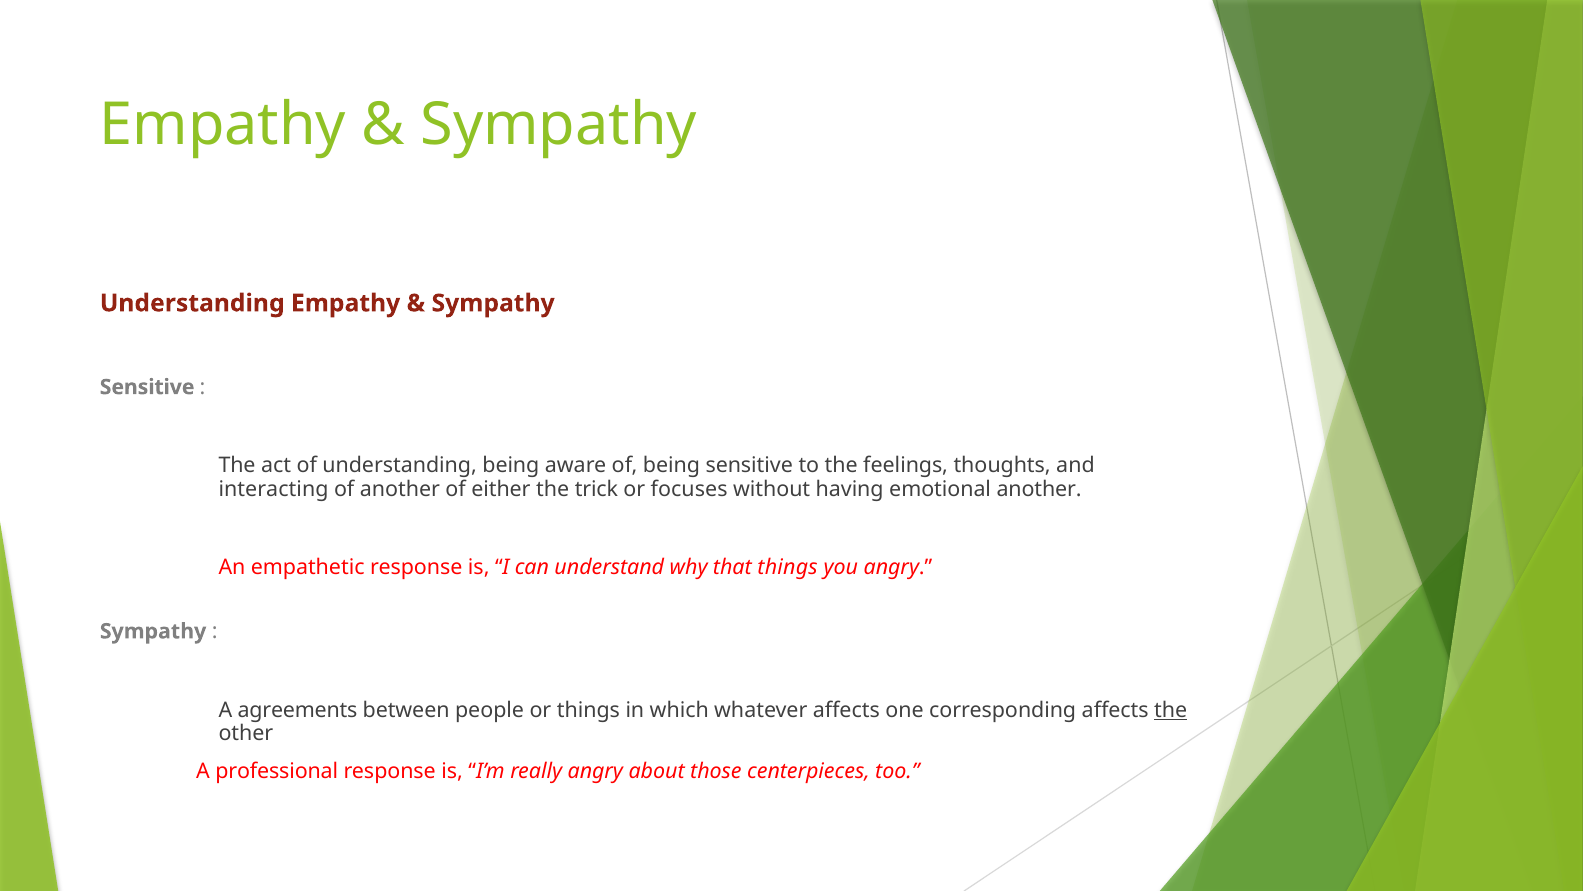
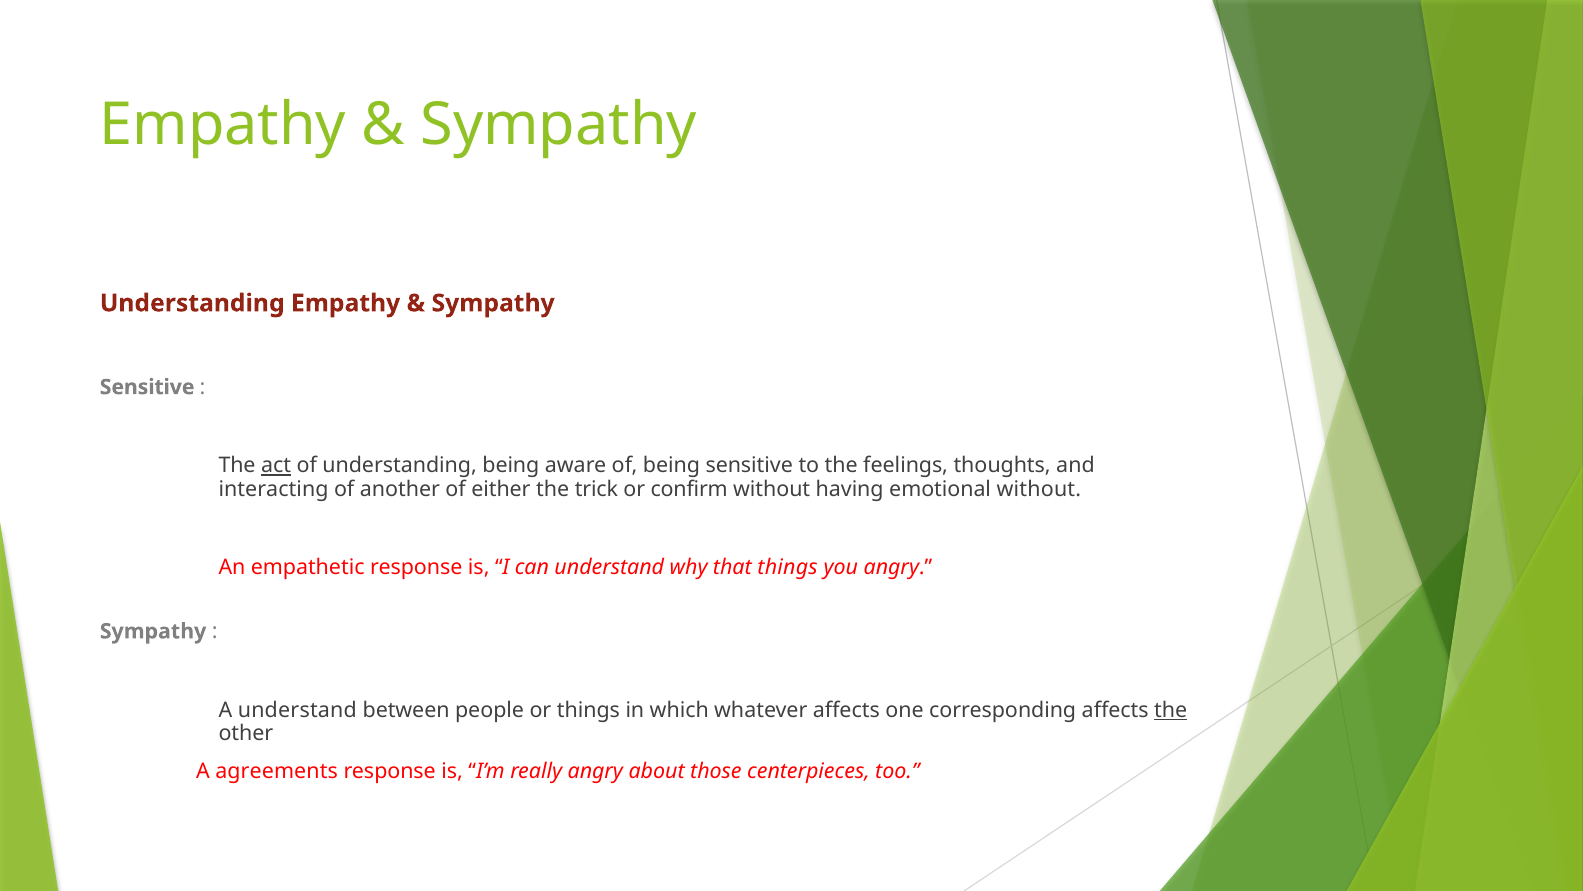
act underline: none -> present (276, 465)
focuses: focuses -> confirm (689, 489)
emotional another: another -> without (1039, 489)
A agreements: agreements -> understand (297, 710)
professional: professional -> agreements (277, 771)
